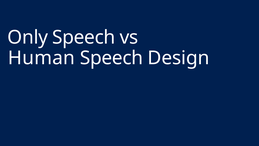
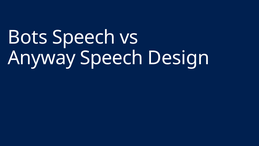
Only: Only -> Bots (28, 37)
Human: Human -> Anyway (42, 58)
